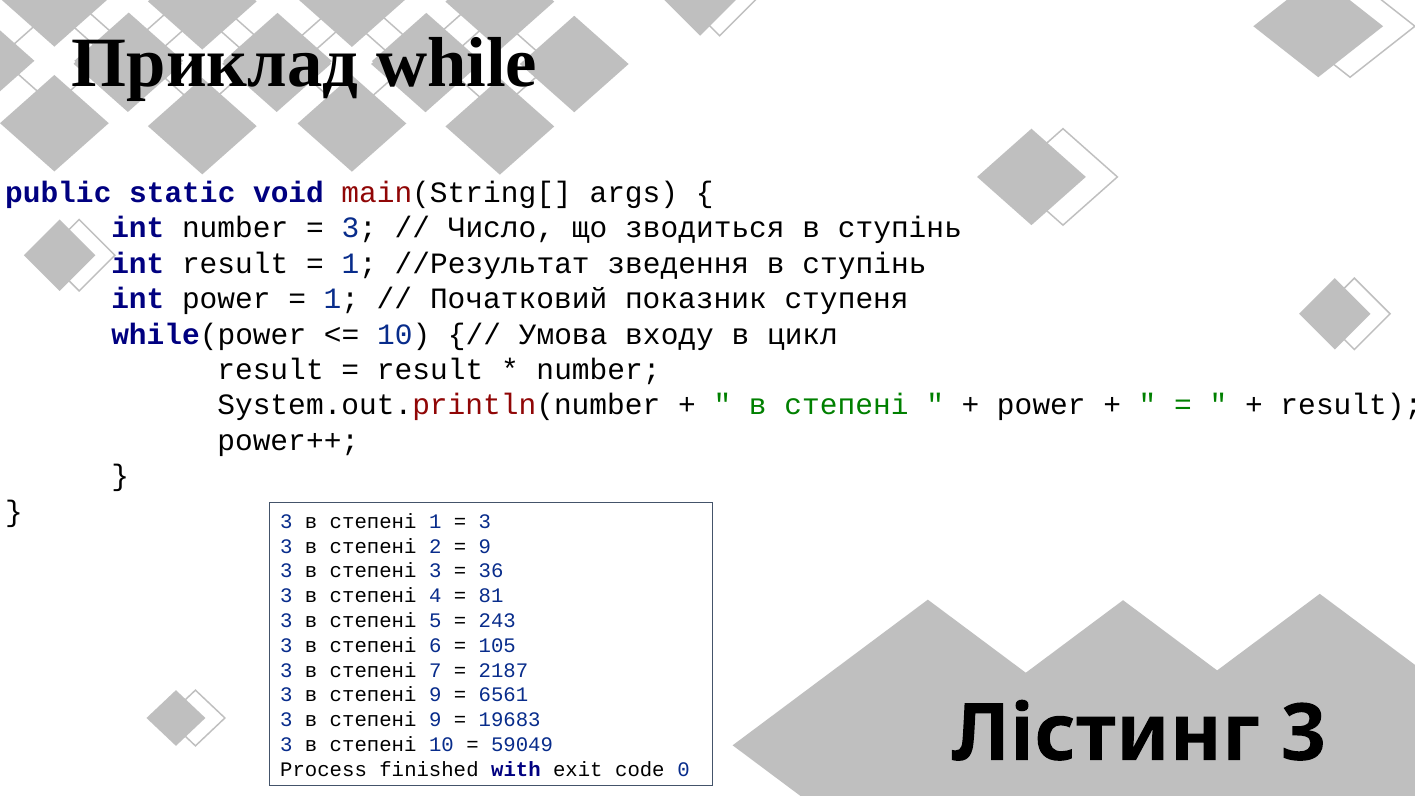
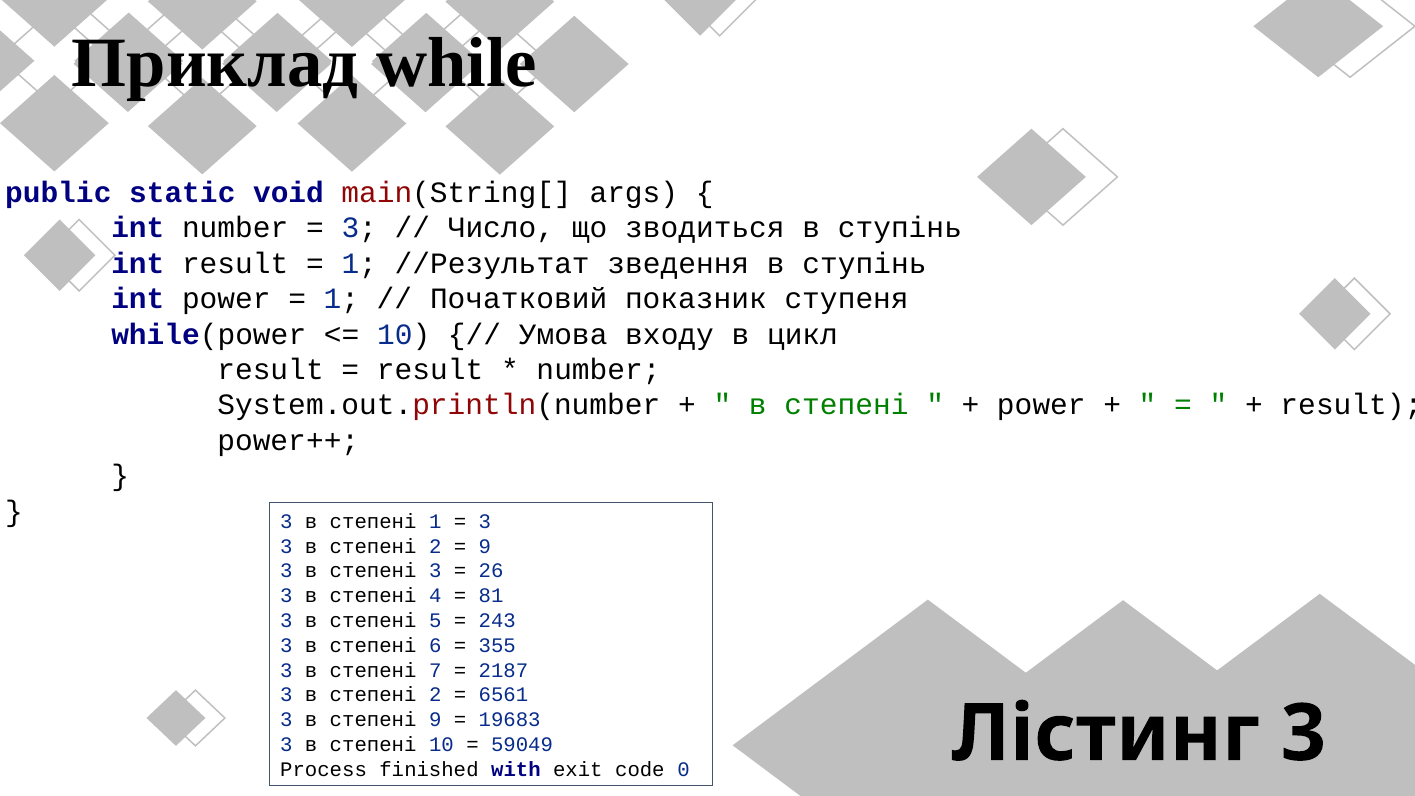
36: 36 -> 26 (491, 571)
105: 105 -> 355 (497, 645)
9: 9 -> 2 (435, 695)
